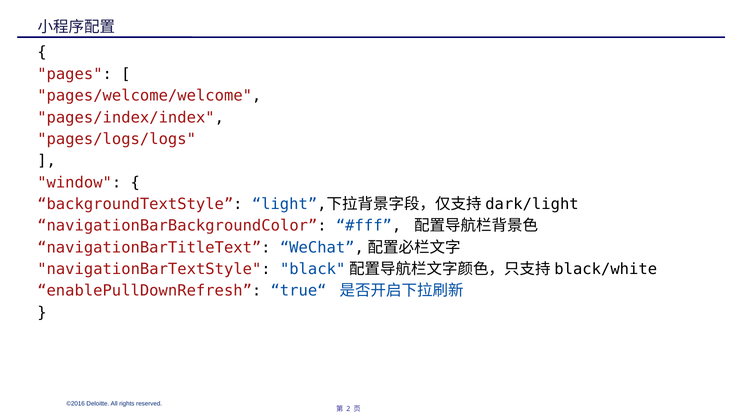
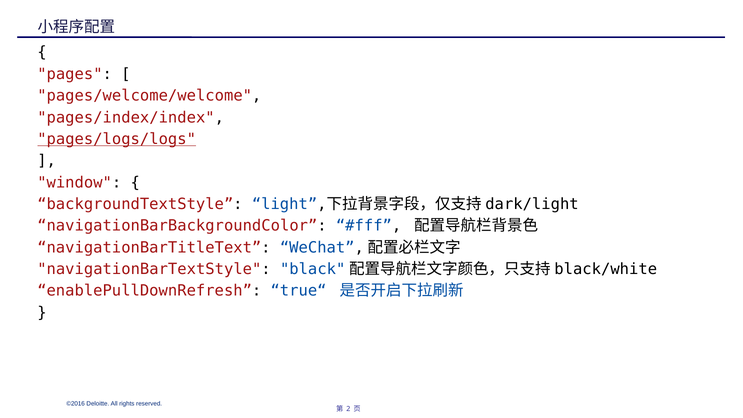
pages/logs/logs underline: none -> present (117, 139)
